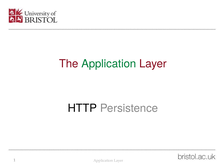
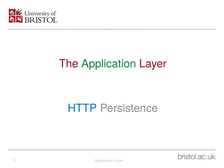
HTTP colour: black -> blue (82, 108)
